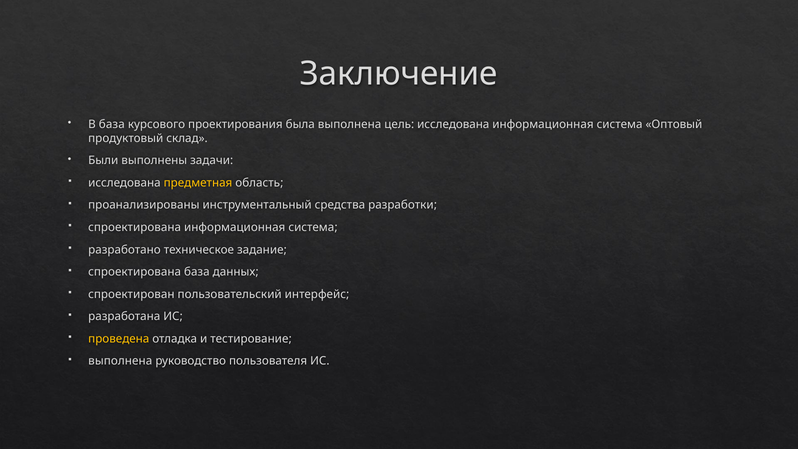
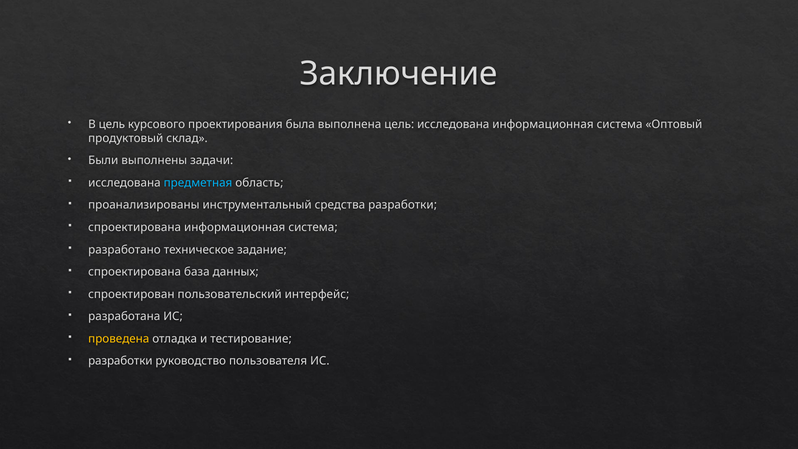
В база: база -> цель (112, 124)
предметная colour: yellow -> light blue (198, 183)
выполнена: выполнена -> разработки (120, 361)
